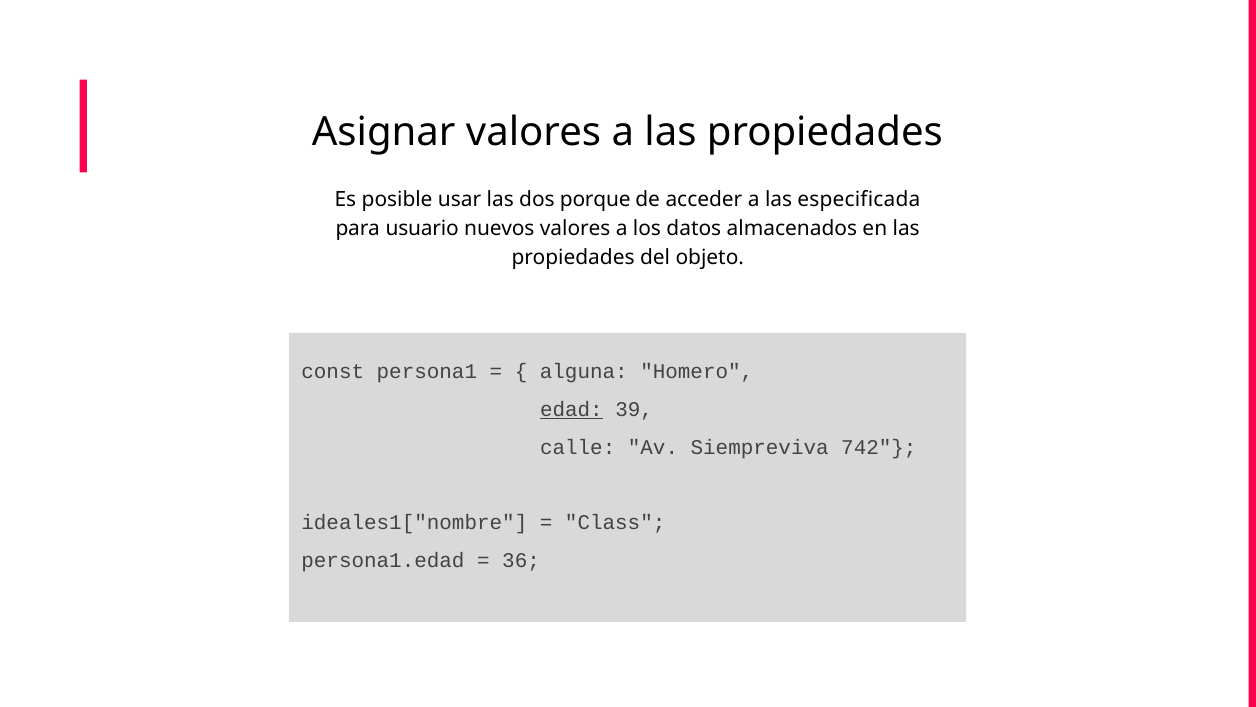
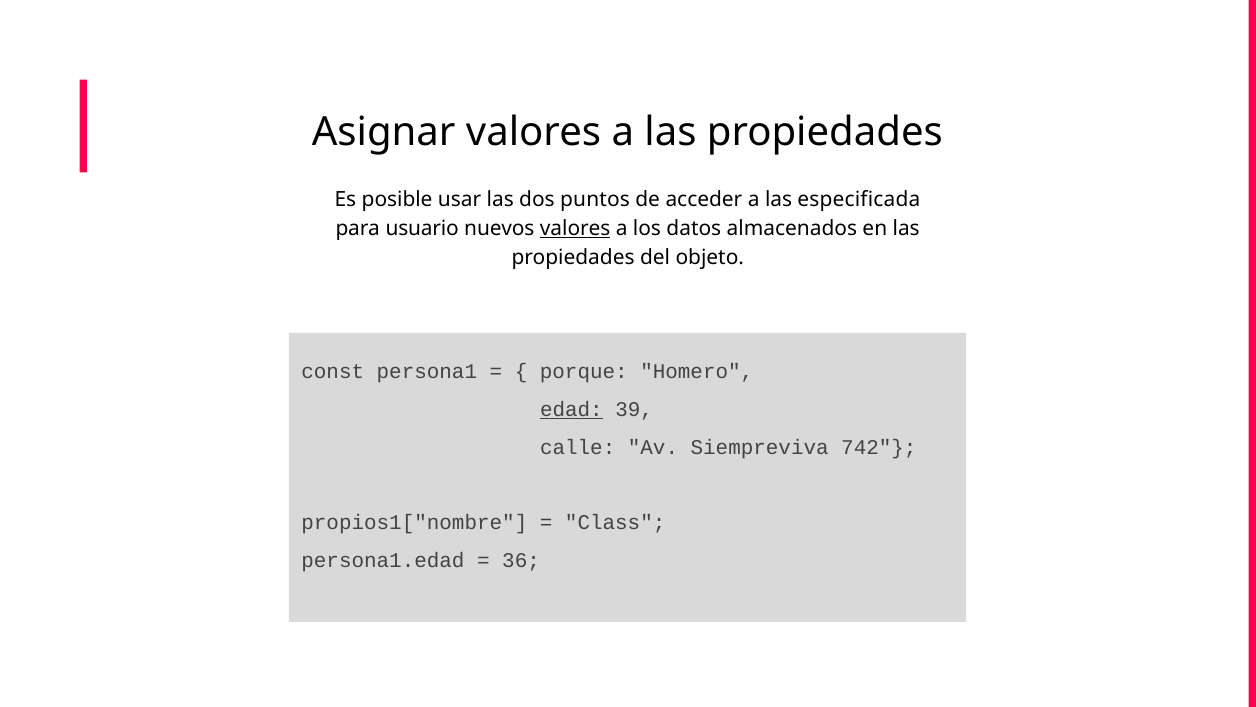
porque: porque -> puntos (595, 199)
valores underline: none -> present (575, 228)
alguna: alguna -> porque (584, 372)
ideales1["nombre: ideales1["nombre -> propios1["nombre (414, 522)
